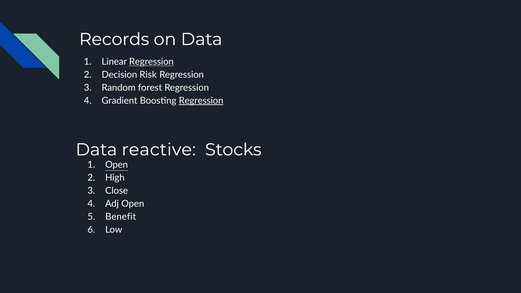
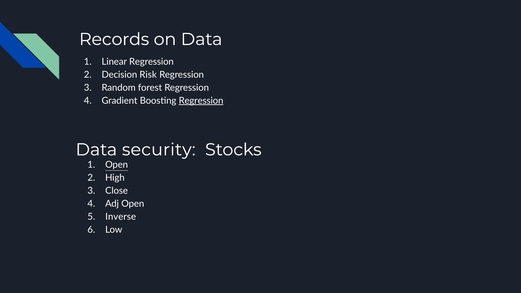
Regression underline: present -> none (151, 62)
reactive: reactive -> security (159, 150)
Benefit: Benefit -> Inverse (121, 217)
